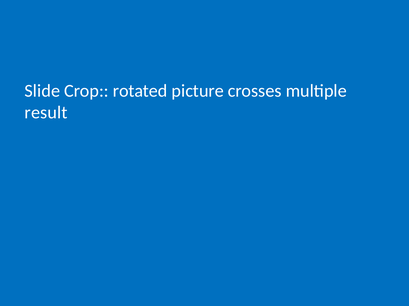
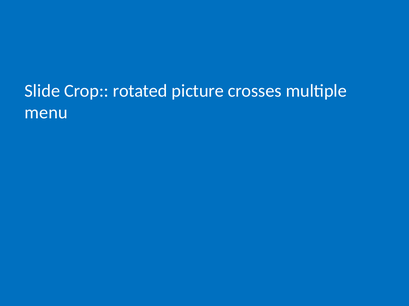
result: result -> menu (46, 113)
